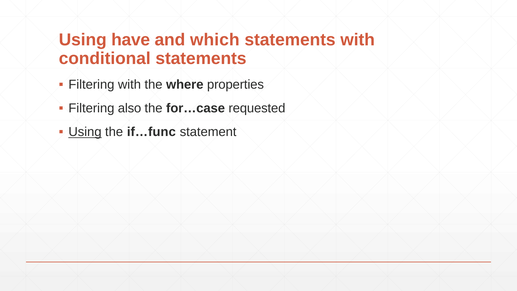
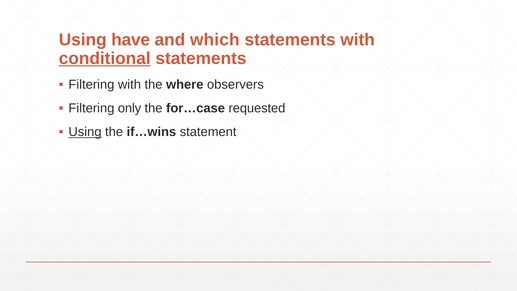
conditional underline: none -> present (105, 58)
properties: properties -> observers (235, 85)
also: also -> only (130, 108)
if…func: if…func -> if…wins (151, 132)
